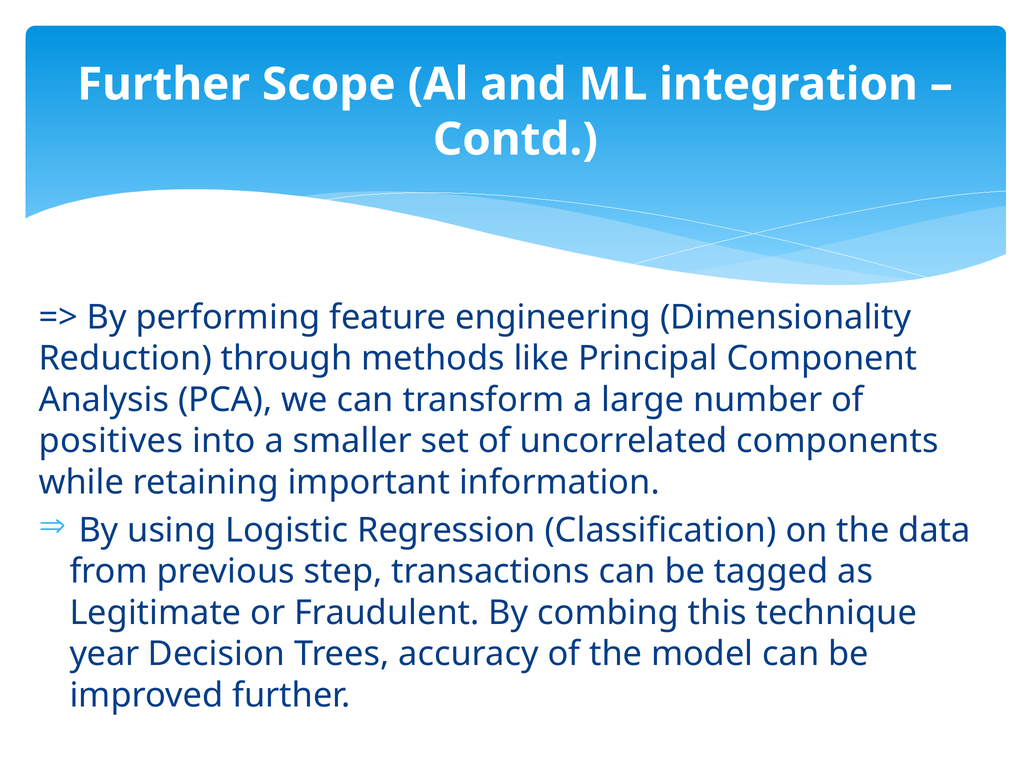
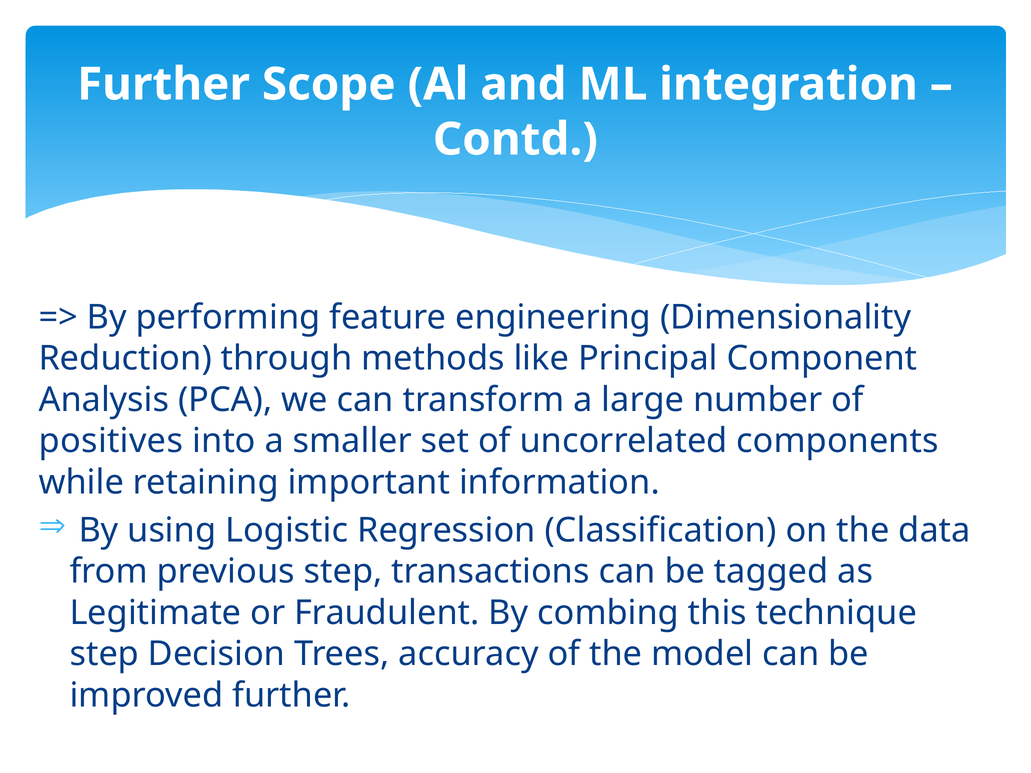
year: year -> step (104, 654)
